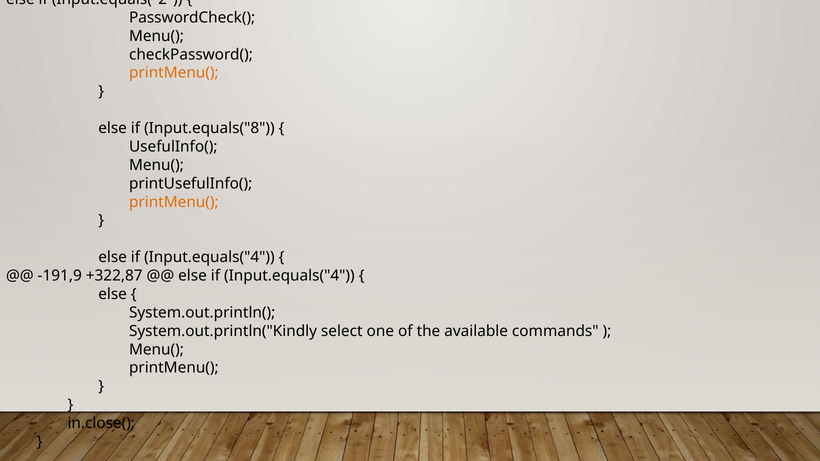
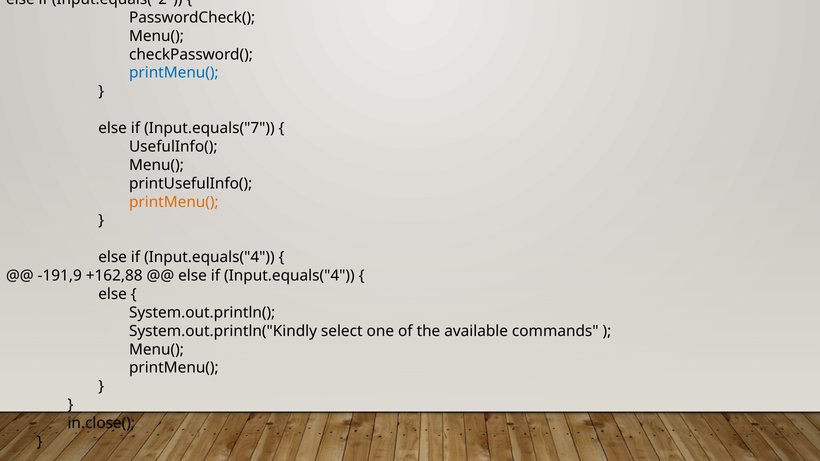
printMenu( colour: orange -> blue (174, 73)
Input.equals("8: Input.equals("8 -> Input.equals("7 (209, 128)
+322,87: +322,87 -> +162,88 (114, 276)
